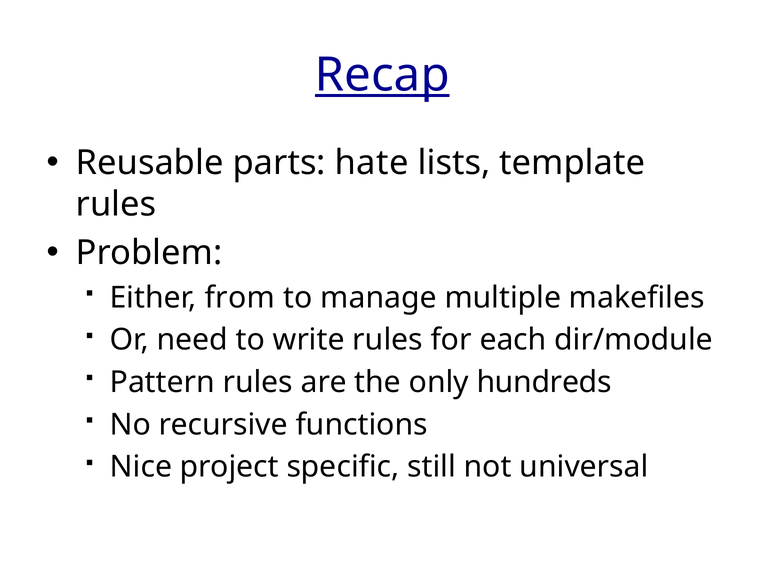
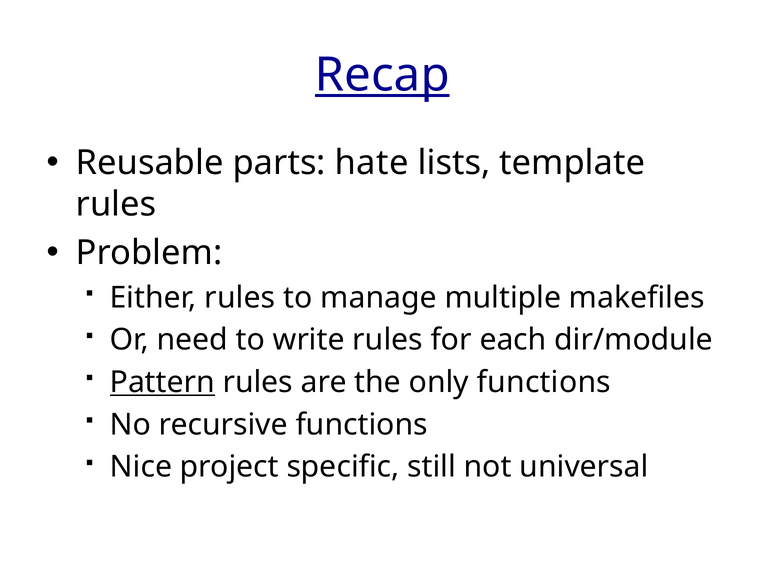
Either from: from -> rules (240, 297)
Pattern underline: none -> present (162, 382)
only hundreds: hundreds -> functions (544, 382)
